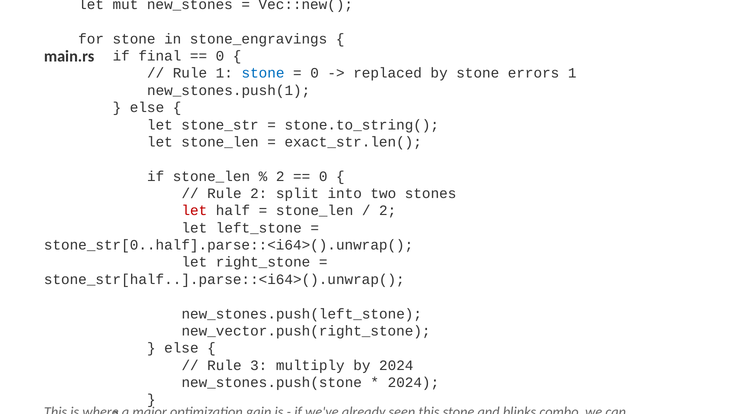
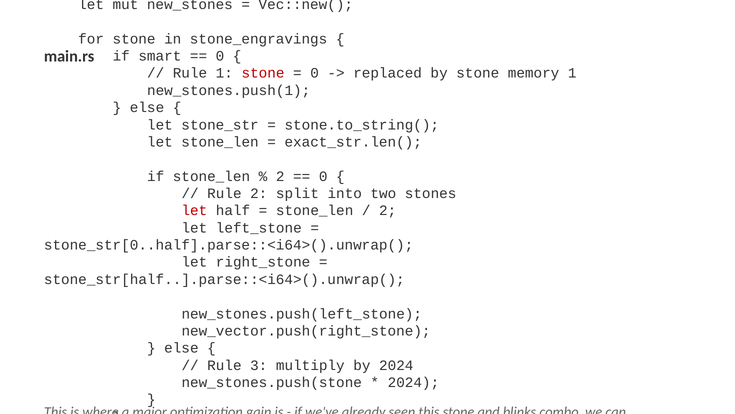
final: final -> smart (160, 56)
stone colour: blue -> red (263, 73)
errors: errors -> memory (534, 73)
